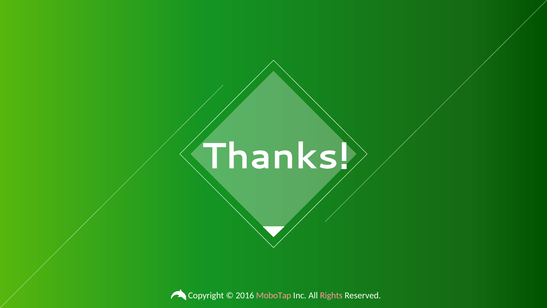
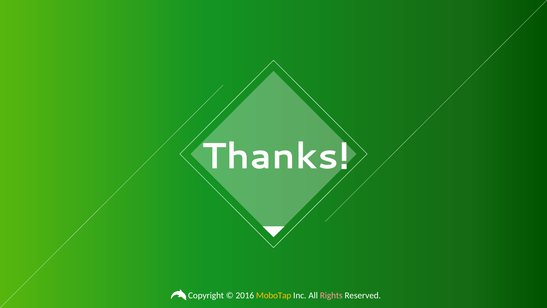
MoboTap colour: pink -> yellow (274, 295)
